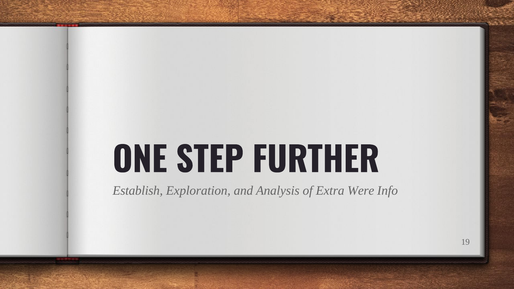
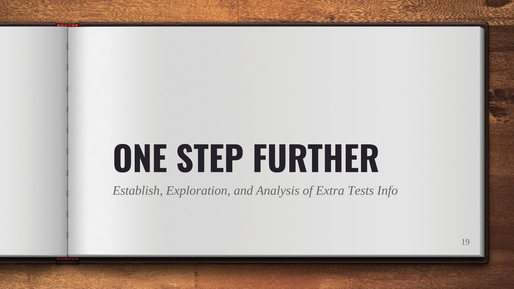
Were: Were -> Tests (361, 191)
